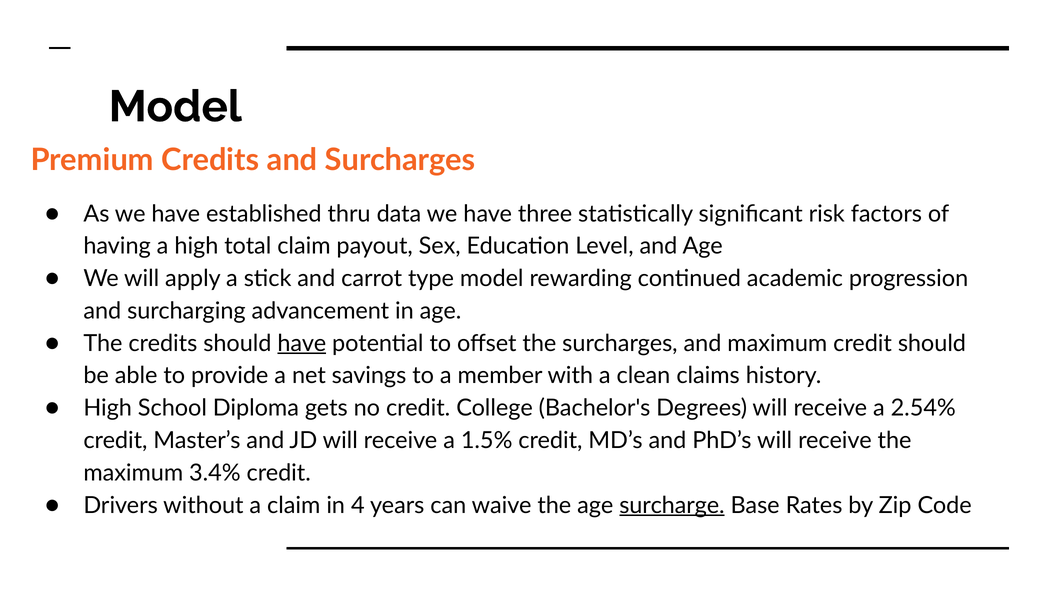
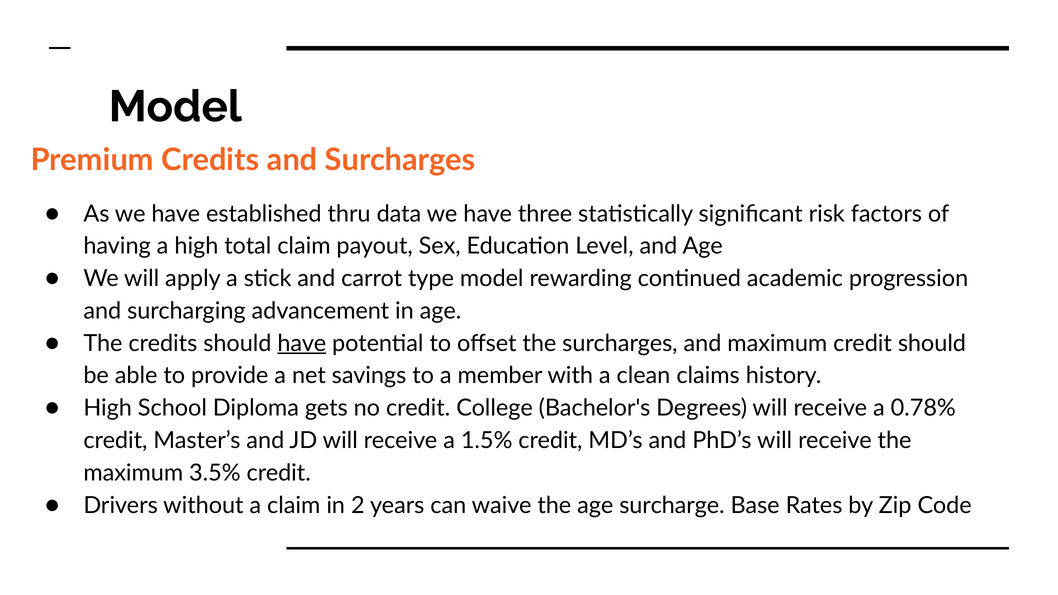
2.54%: 2.54% -> 0.78% (923, 408)
3.4%: 3.4% -> 3.5% (215, 473)
4: 4 -> 2 (358, 505)
surcharge underline: present -> none (672, 505)
